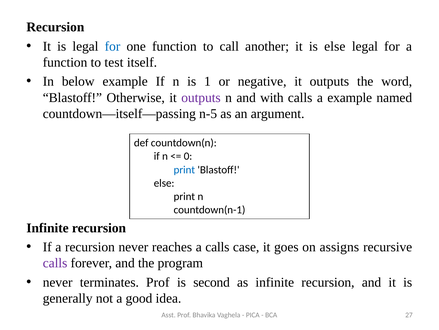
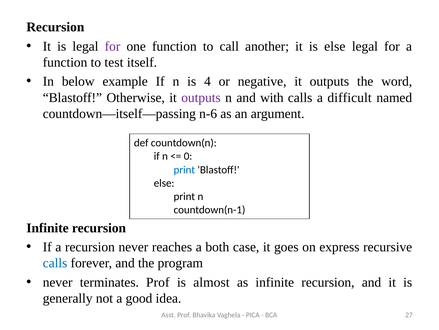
for colour: blue -> purple (113, 46)
1: 1 -> 4 (207, 81)
a example: example -> difficult (350, 97)
n-5: n-5 -> n-6 (208, 113)
a calls: calls -> both (217, 247)
assigns: assigns -> express (339, 247)
calls colour: purple -> blue (55, 263)
second: second -> almost (211, 282)
